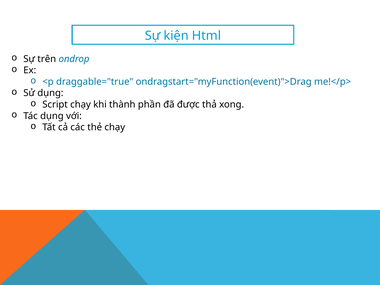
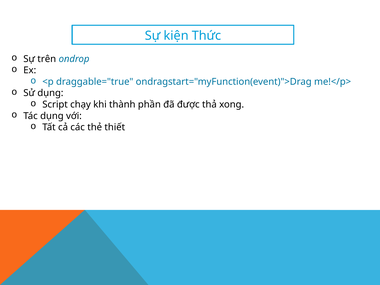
Html: Html -> Thức (207, 36)
thẻ chạy: chạy -> thiết (115, 127)
